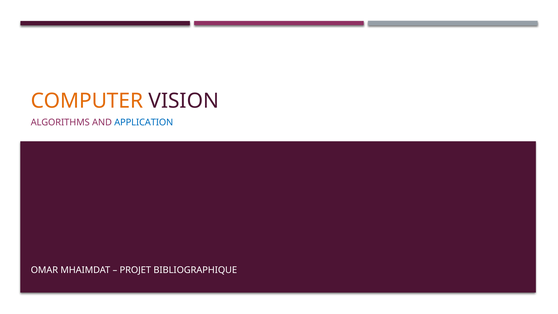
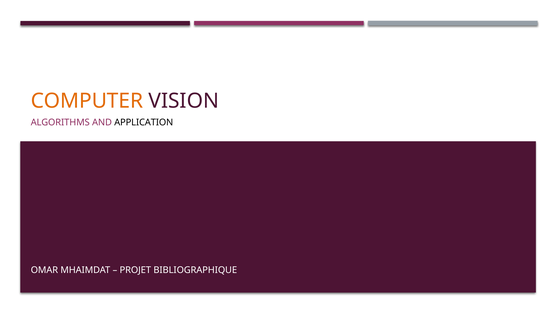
APPLICATION colour: blue -> black (144, 123)
